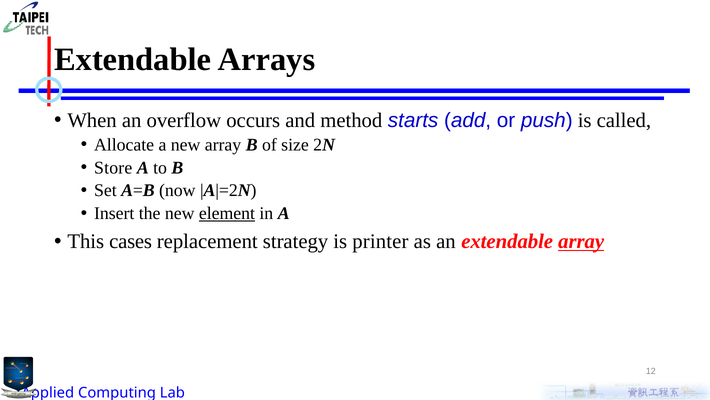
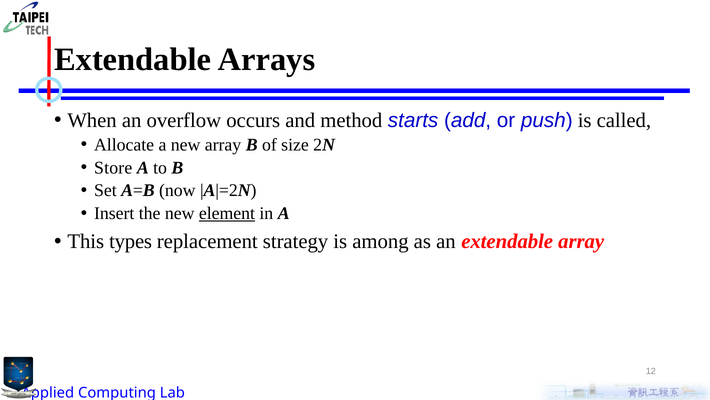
cases: cases -> types (131, 241)
printer: printer -> among (380, 241)
array underline: present -> none (581, 241)
